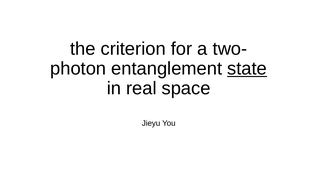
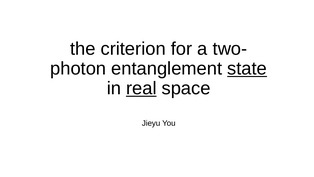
real underline: none -> present (141, 88)
